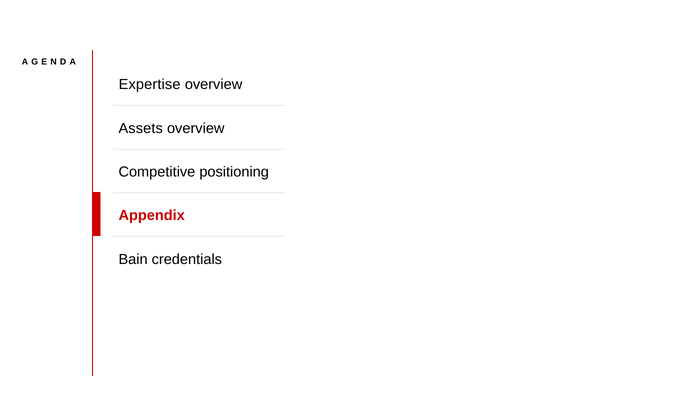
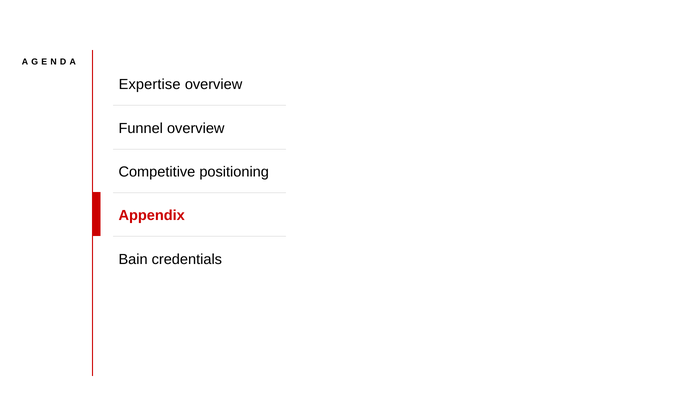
Assets: Assets -> Funnel (141, 128)
